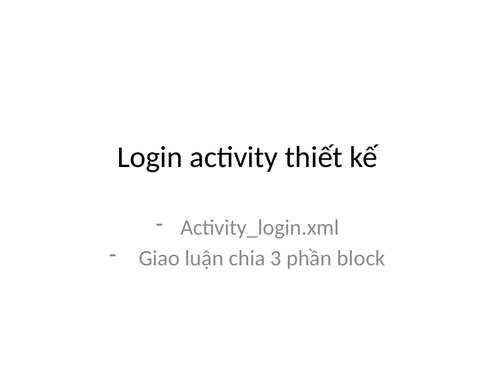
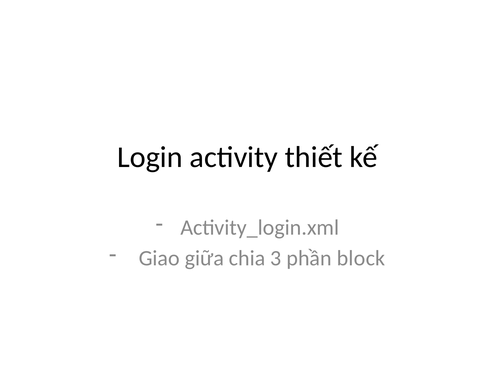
luận: luận -> giữa (204, 258)
